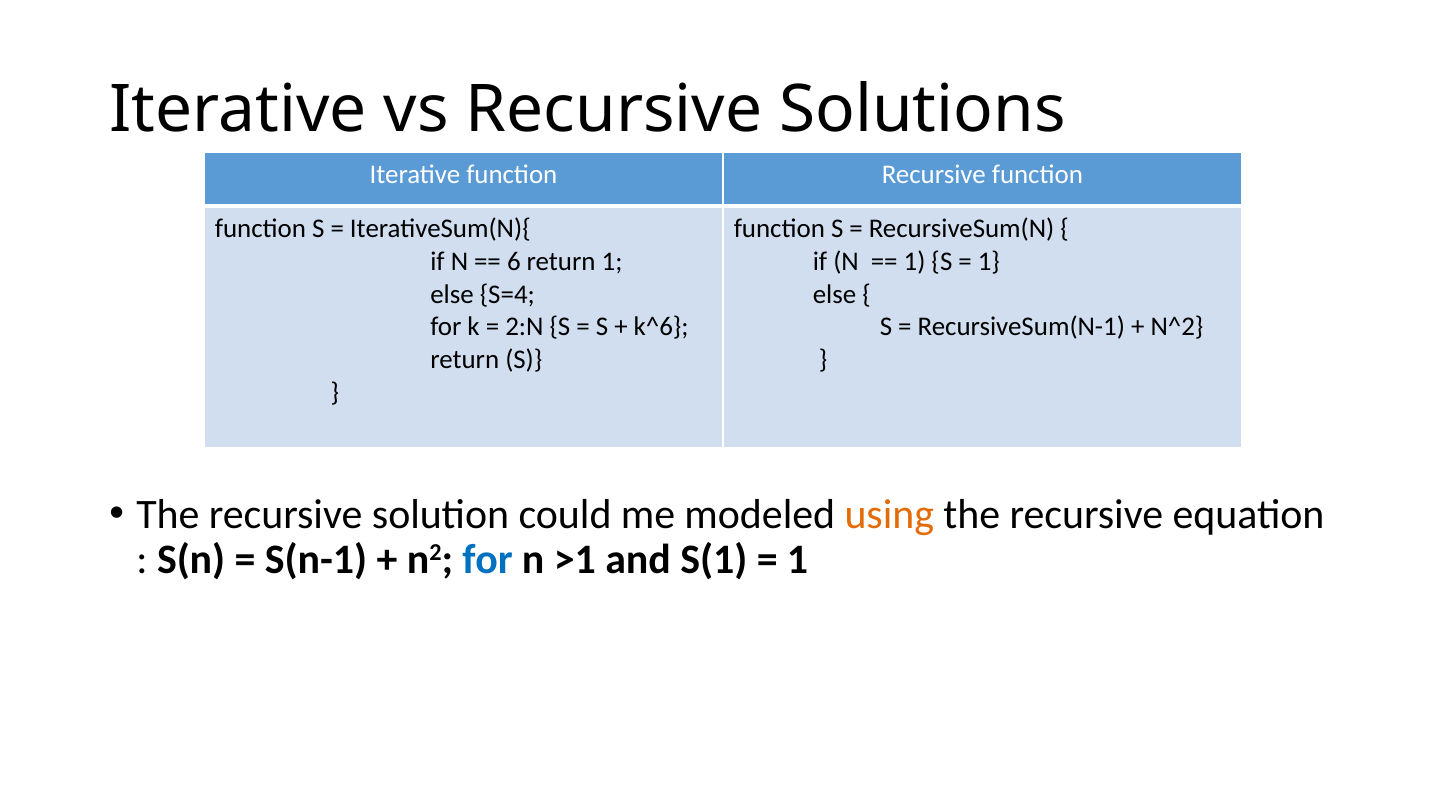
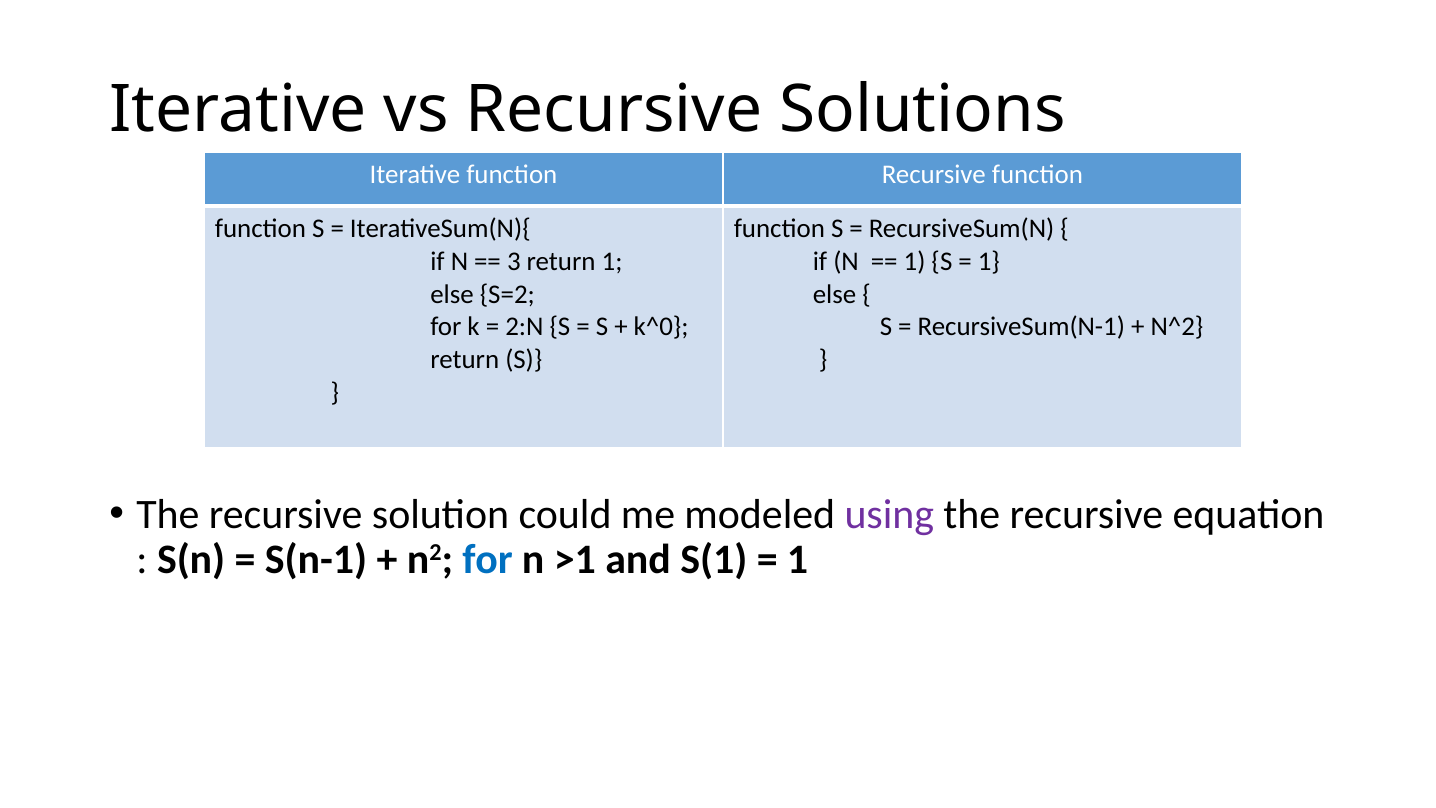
6: 6 -> 3 (514, 261)
S=4: S=4 -> S=2 (507, 294)
k^6: k^6 -> k^0 (661, 327)
using colour: orange -> purple (889, 514)
